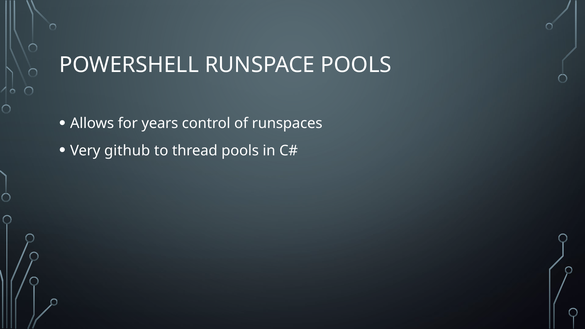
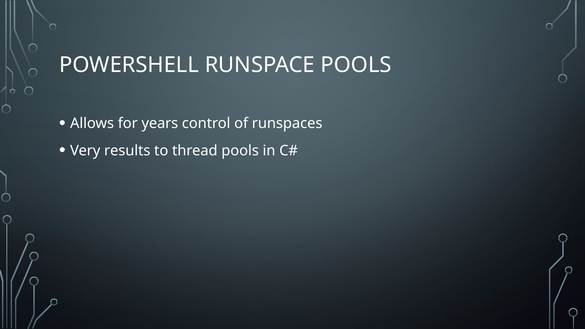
github: github -> results (127, 151)
